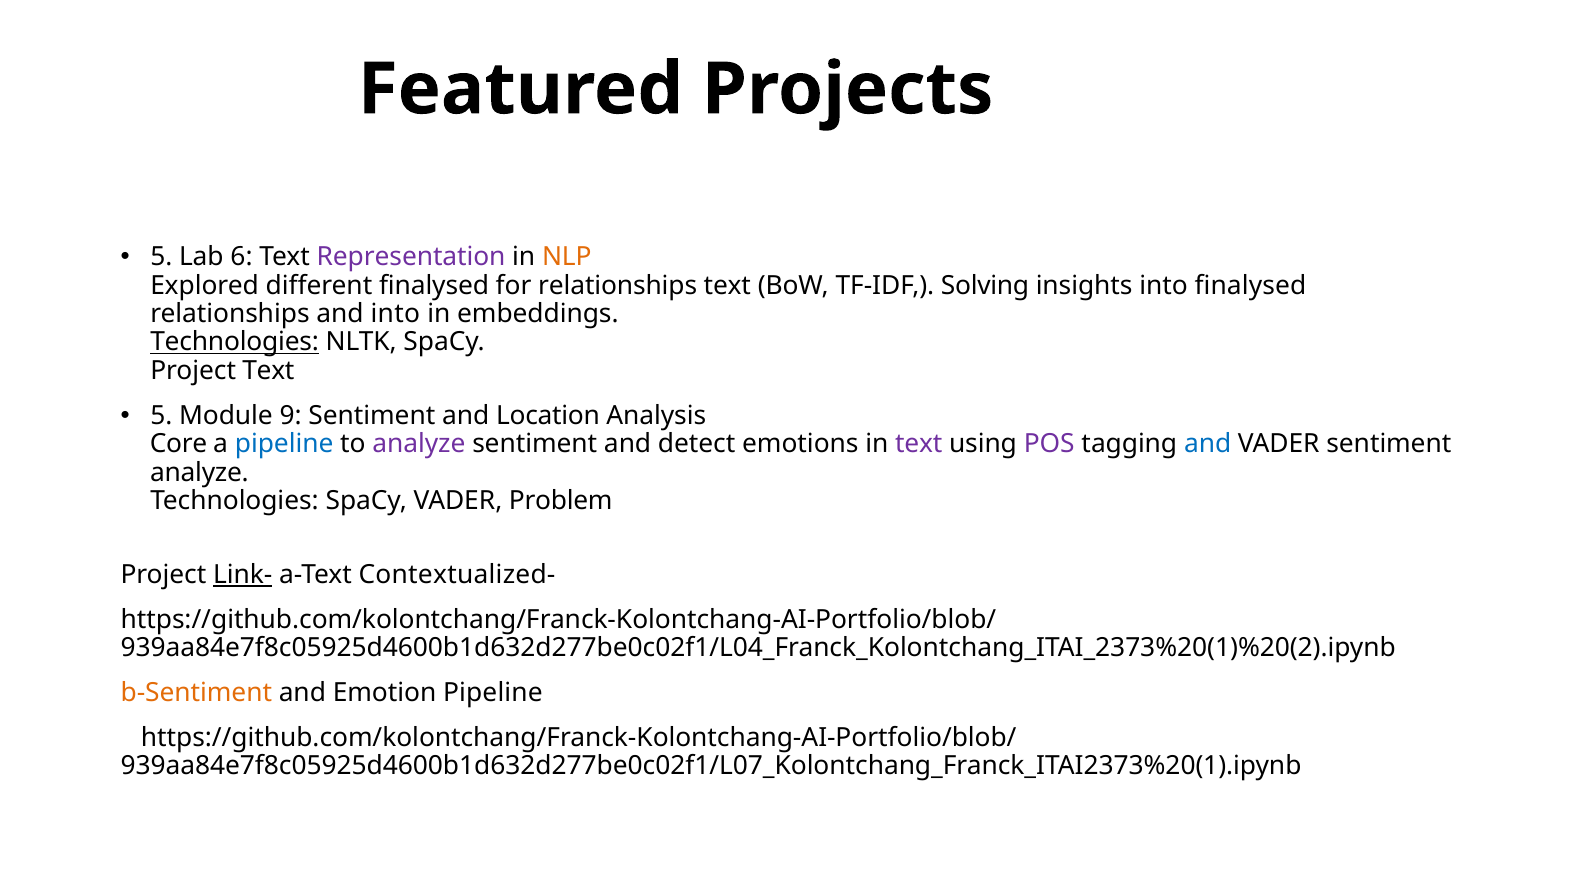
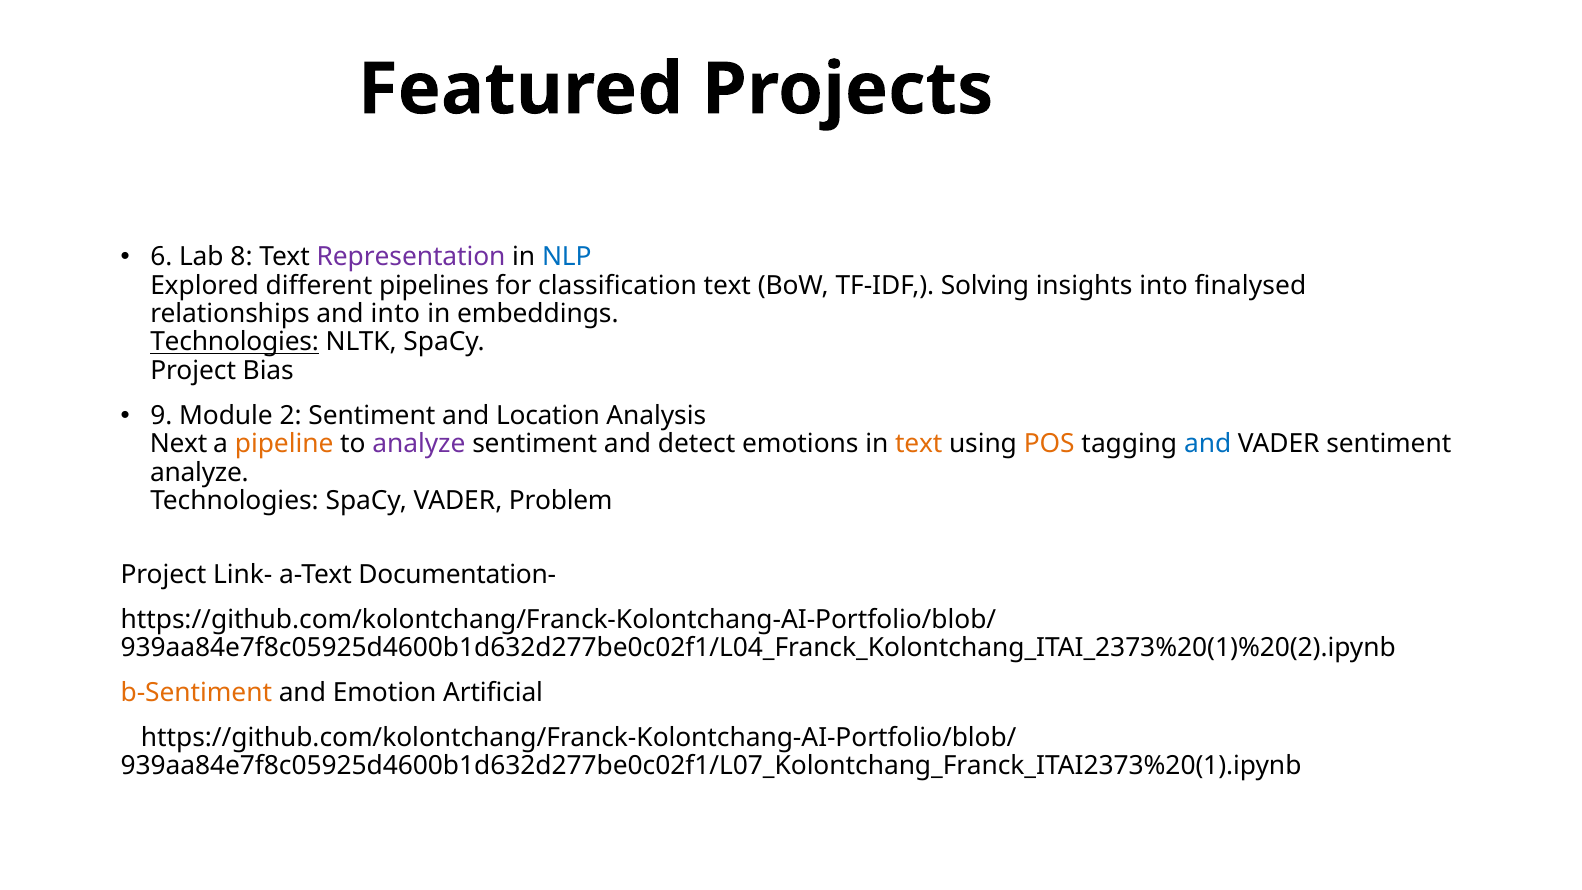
5: 5 -> 6 (161, 257)
6: 6 -> 8 (242, 257)
NLP colour: orange -> blue (567, 257)
different finalysed: finalysed -> pipelines (434, 285)
for relationships: relationships -> classification (618, 285)
Project Text: Text -> Bias (268, 371)
5: 5 -> 9 (161, 416)
9: 9 -> 2 (291, 416)
Core: Core -> Next (179, 444)
pipeline colour: blue -> orange (284, 444)
text colour: purple -> orange (919, 444)
POS colour: purple -> orange (1049, 444)
Link- underline: present -> none (243, 574)
Contextualized-: Contextualized- -> Documentation- (457, 574)
Emotion Pipeline: Pipeline -> Artificial (493, 693)
